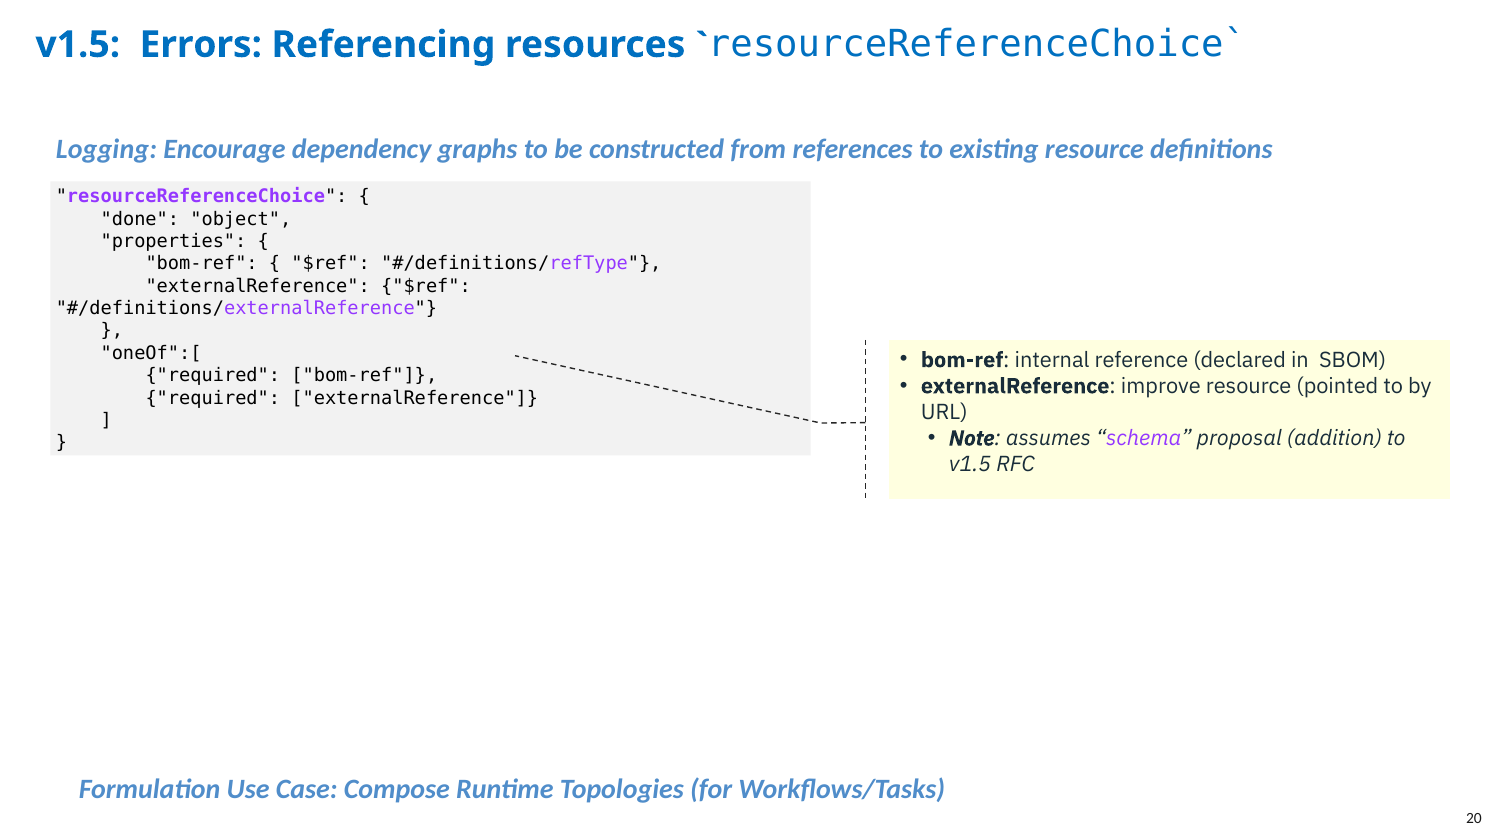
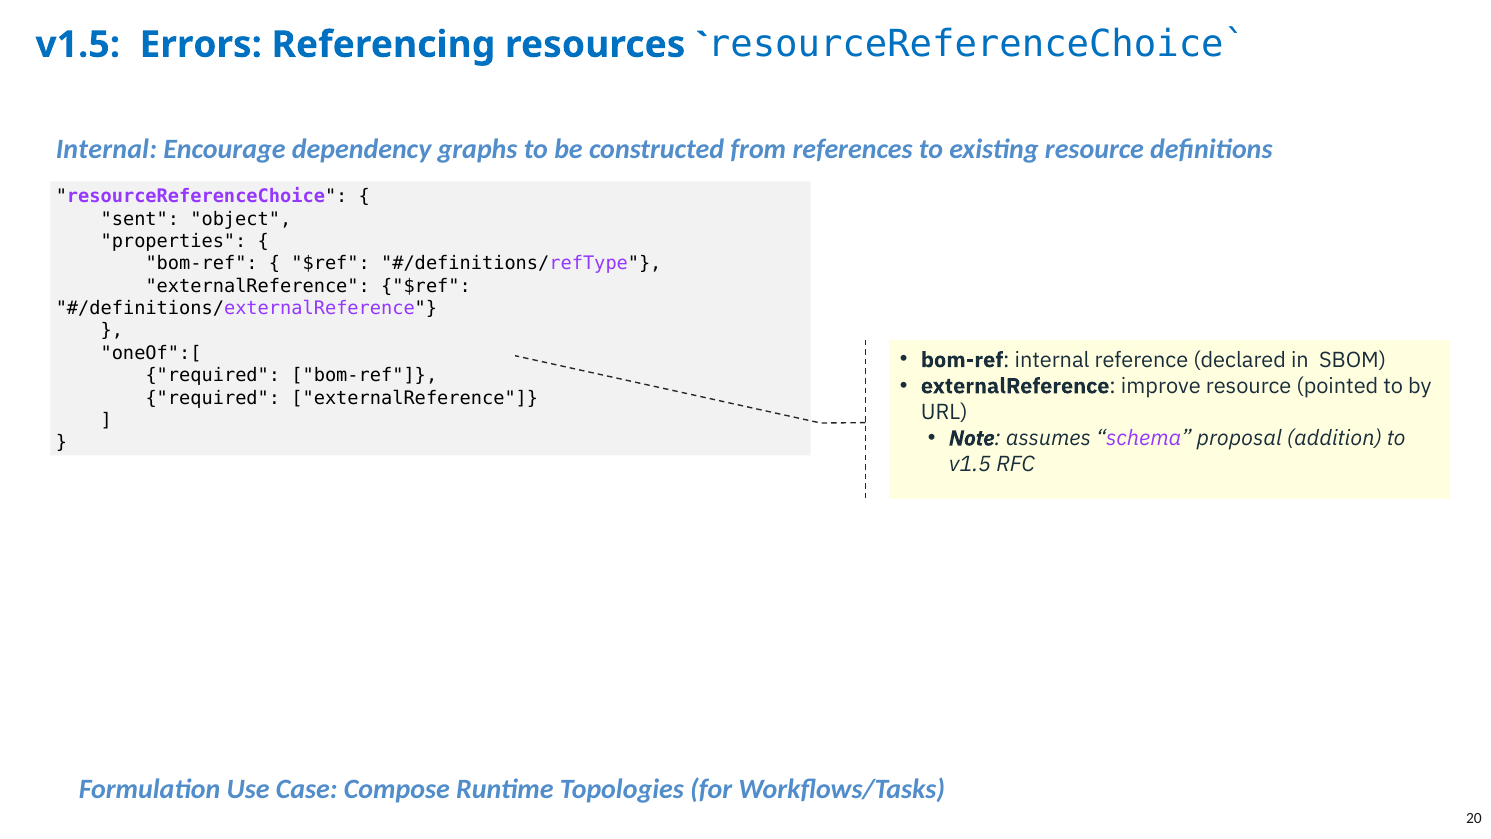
Logging: Logging -> Internal (106, 149)
done: done -> sent (140, 219)
